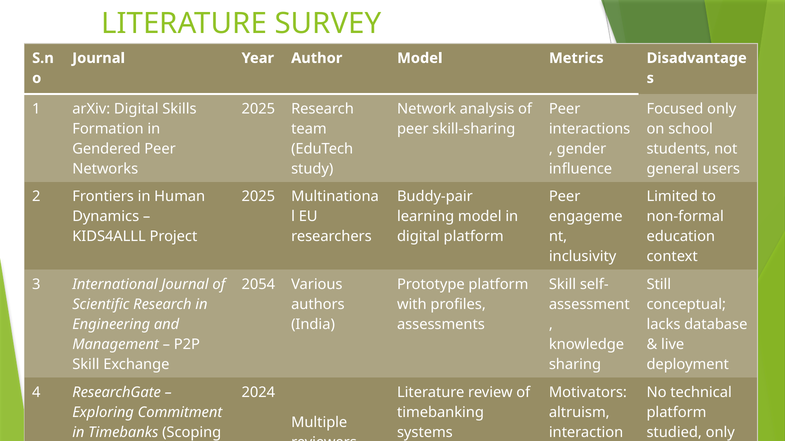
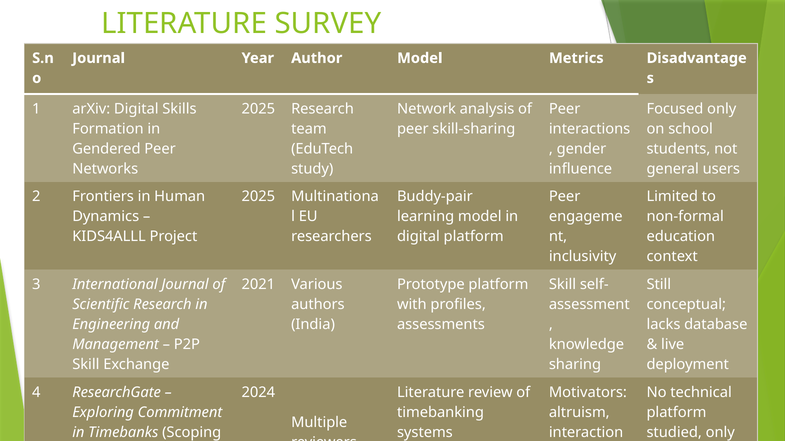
2054: 2054 -> 2021 (258, 285)
